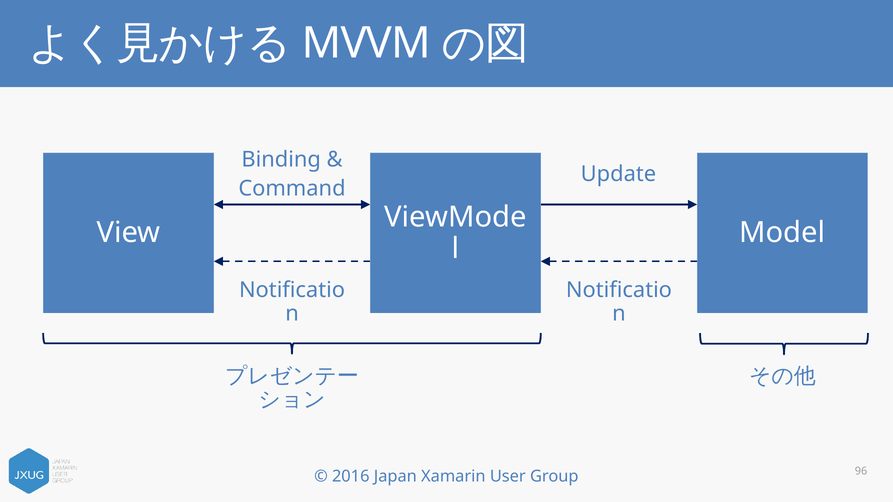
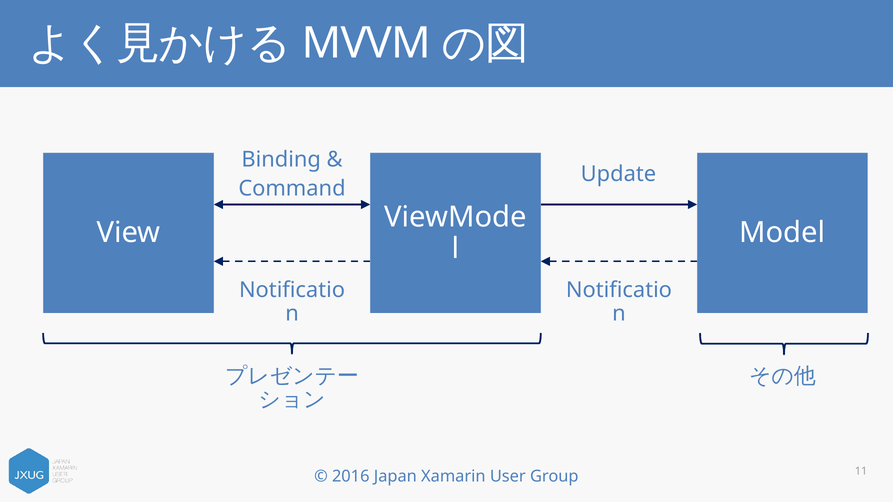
96: 96 -> 11 (861, 471)
